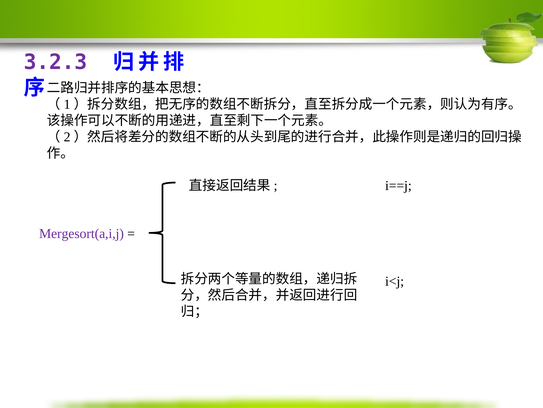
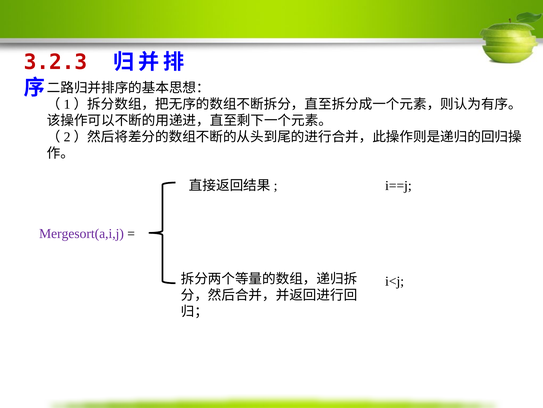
3.2.3 colour: purple -> red (56, 62)
